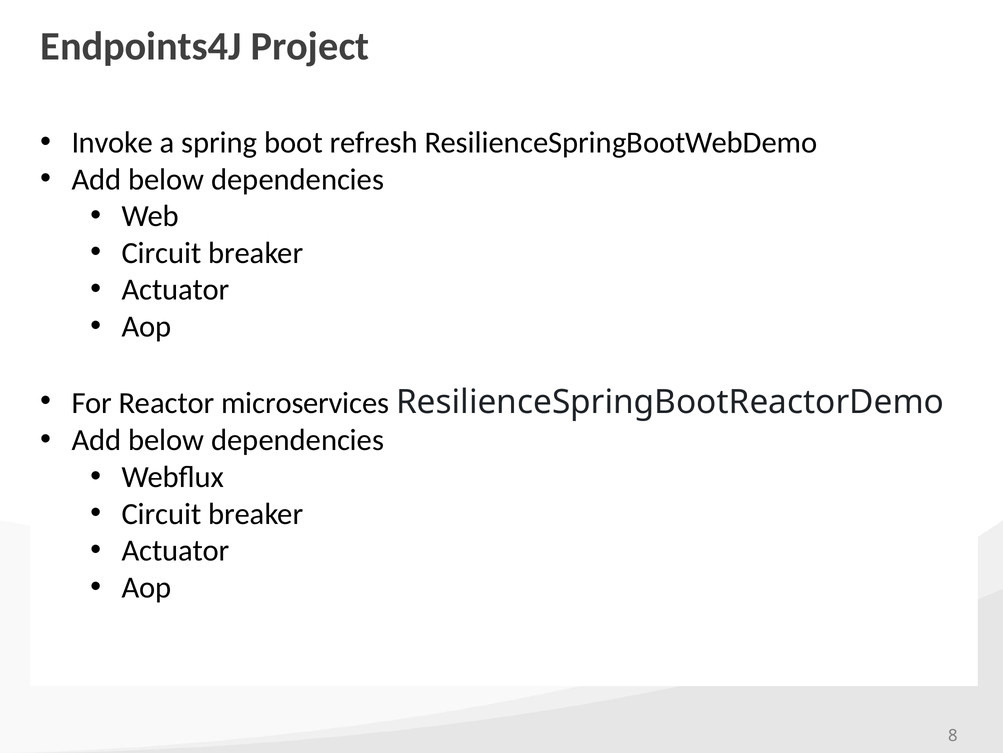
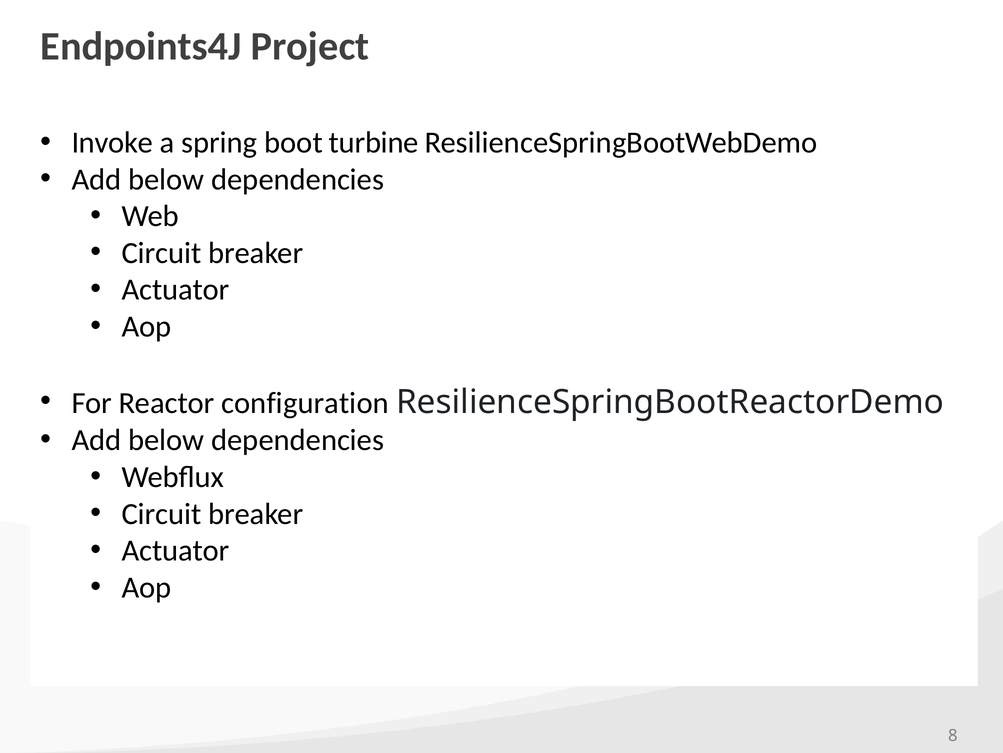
refresh: refresh -> turbine (374, 142)
microservices: microservices -> configuration (305, 403)
